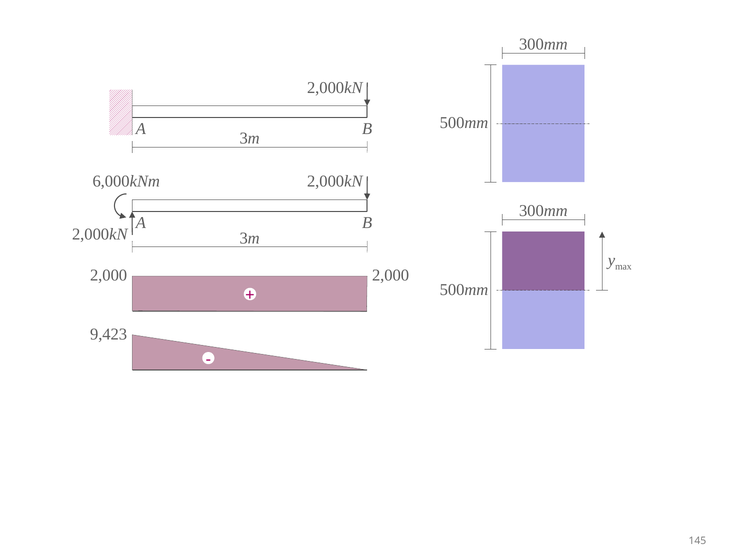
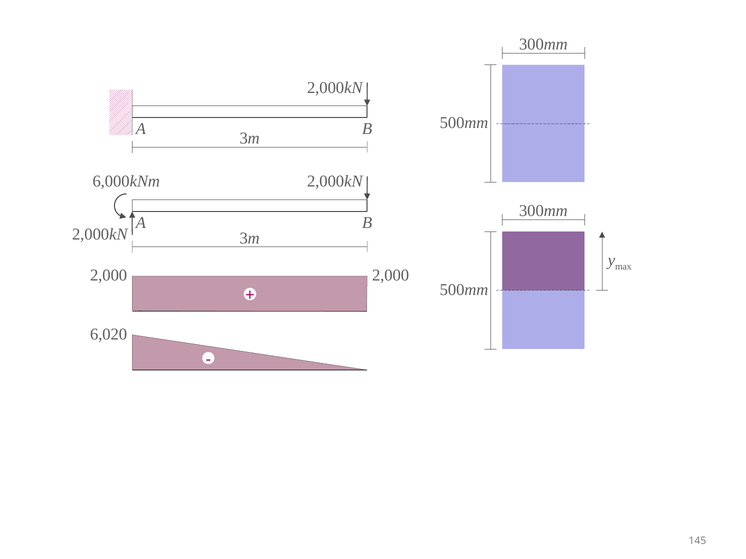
9,423: 9,423 -> 6,020 (109, 334)
